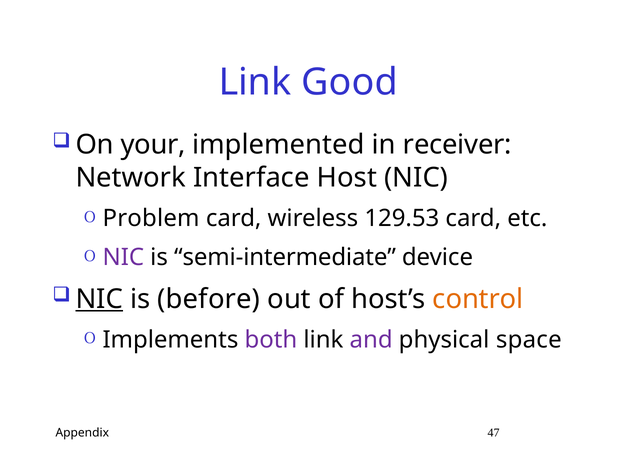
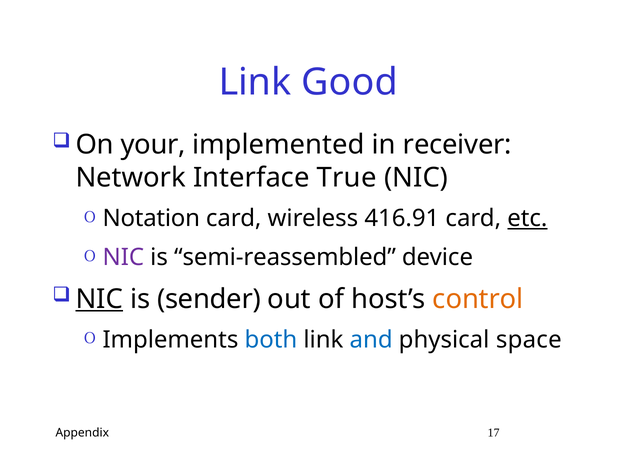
Host: Host -> True (347, 178)
Problem: Problem -> Notation (151, 218)
129.53: 129.53 -> 416.91 (402, 218)
etc underline: none -> present (527, 218)
semi-intermediate: semi-intermediate -> semi-reassembled (285, 257)
before: before -> sender (209, 299)
both colour: purple -> blue (271, 339)
and colour: purple -> blue (371, 339)
47: 47 -> 17 (494, 433)
